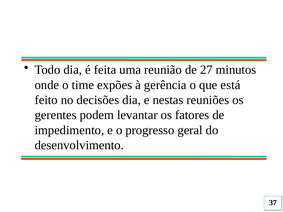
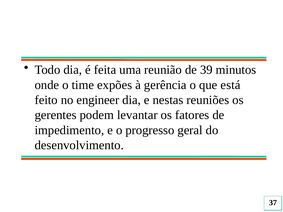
27: 27 -> 39 (206, 70)
decisões: decisões -> engineer (98, 100)
